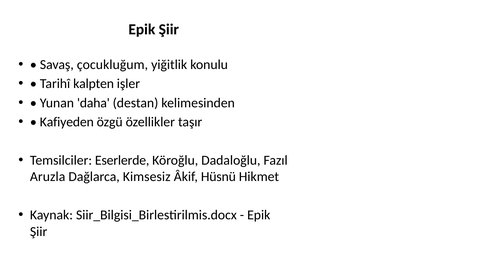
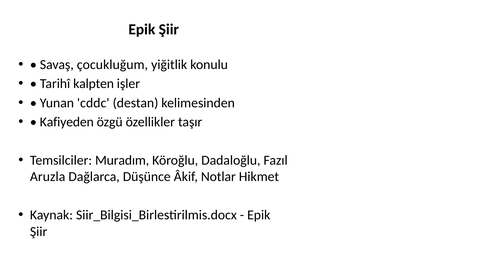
daha: daha -> cddc (93, 103)
Eserlerde: Eserlerde -> Muradım (122, 160)
Kimsesiz: Kimsesiz -> Düşünce (147, 177)
Hüsnü: Hüsnü -> Notlar (218, 177)
